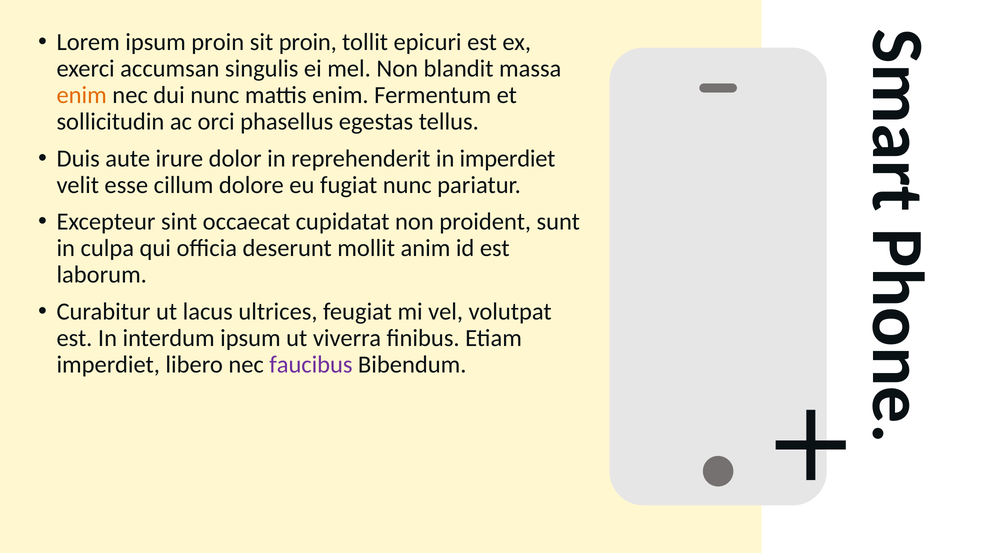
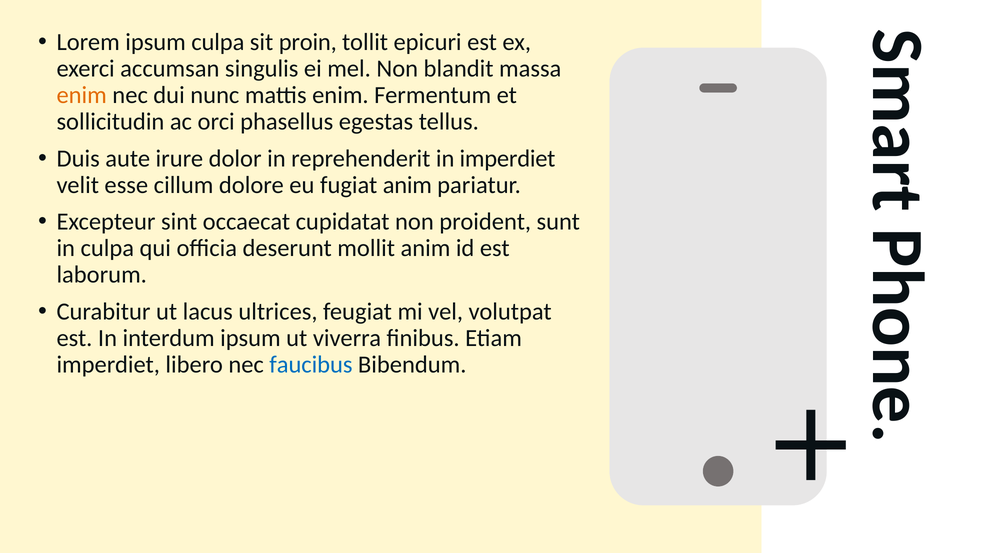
ipsum proin: proin -> culpa (218, 42)
fugiat nunc: nunc -> anim (407, 185)
faucibus colour: purple -> blue (311, 364)
